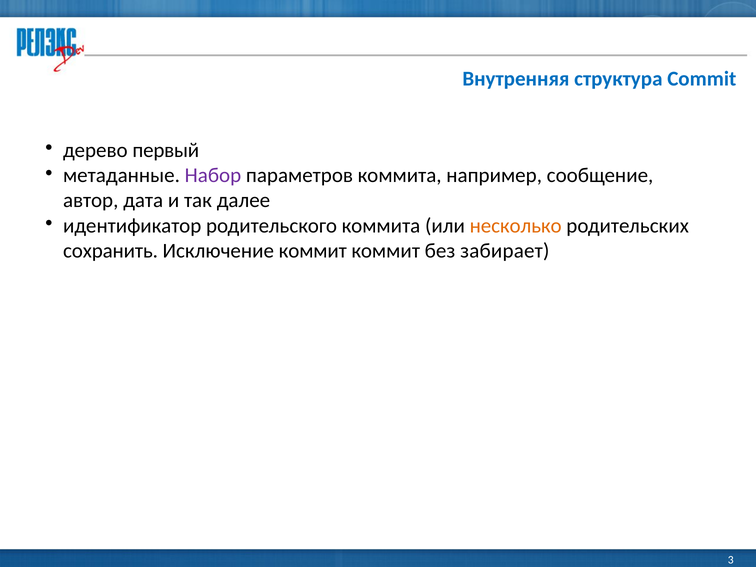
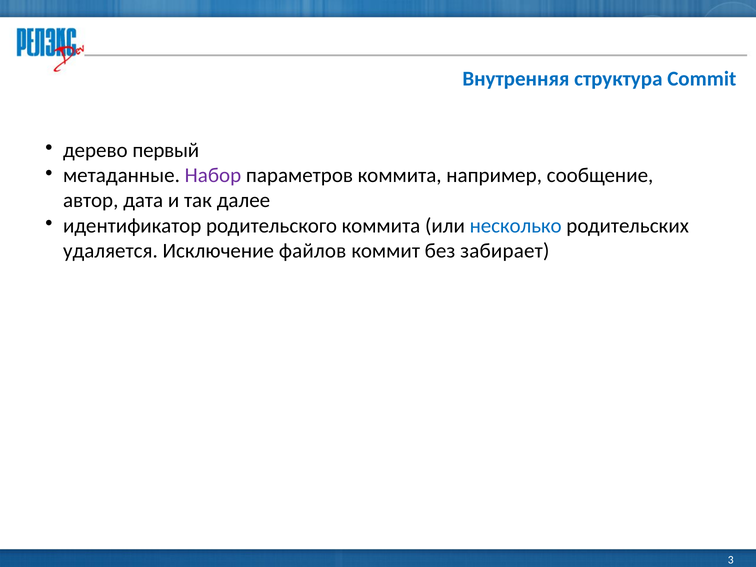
несколько colour: orange -> blue (516, 226)
сохранить: сохранить -> удаляется (110, 251)
Исключение коммит: коммит -> файлов (313, 251)
